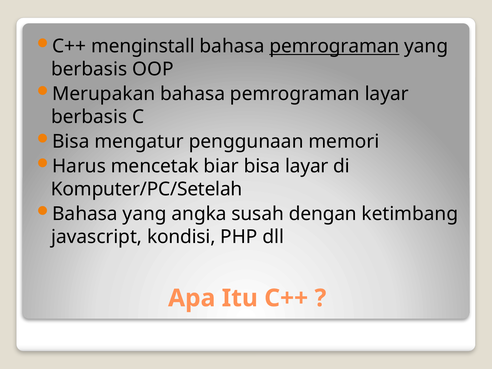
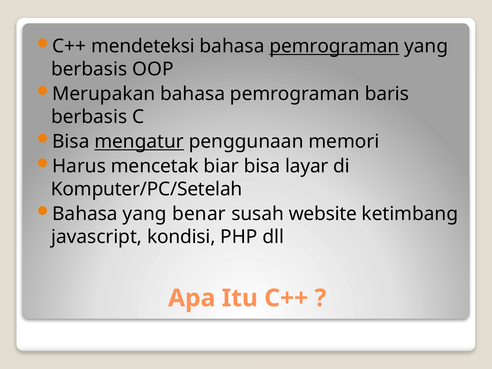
menginstall: menginstall -> mendeteksi (143, 46)
pemrograman layar: layar -> baris (387, 94)
mengatur underline: none -> present (139, 142)
angka: angka -> benar (199, 214)
dengan: dengan -> website (323, 214)
